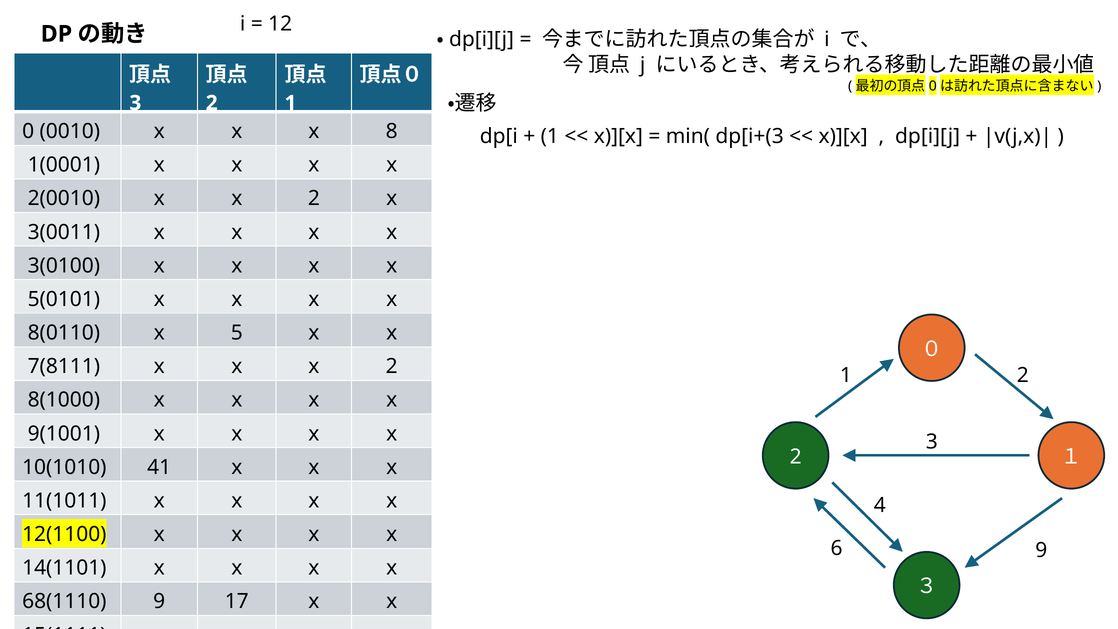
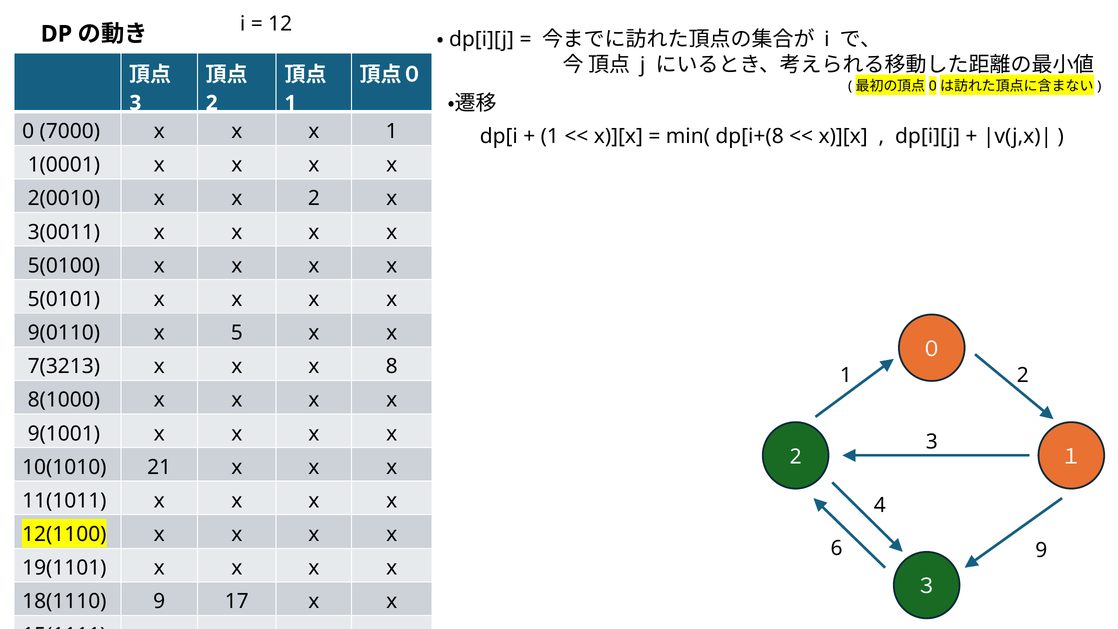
0010: 0010 -> 7000 (70, 131)
x 8: 8 -> 1 (392, 131)
dp[i+(3: dp[i+(3 -> dp[i+(8 (750, 136)
3(0100: 3(0100 -> 5(0100 (64, 266)
8(0110: 8(0110 -> 9(0110 (64, 333)
7(8111: 7(8111 -> 7(3213 (64, 366)
x x x 2: 2 -> 8 (392, 366)
41: 41 -> 21 (159, 467)
14(1101: 14(1101 -> 19(1101 (64, 568)
68(1110: 68(1110 -> 18(1110 (64, 601)
